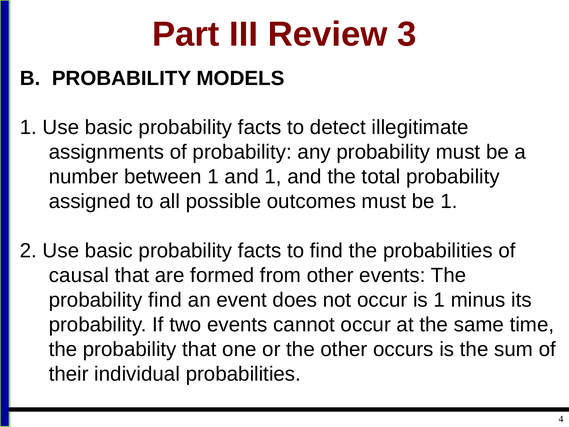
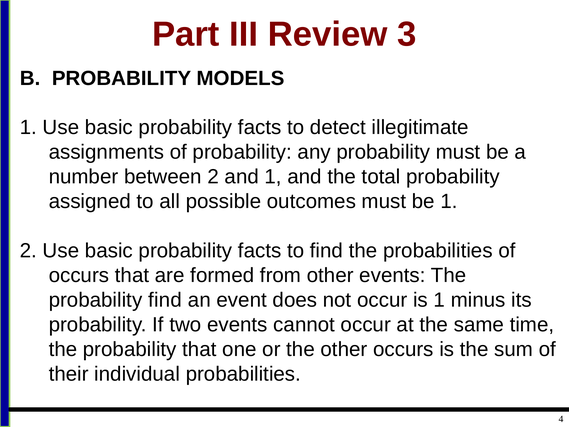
between 1: 1 -> 2 (213, 177)
causal: causal -> occurs (79, 275)
